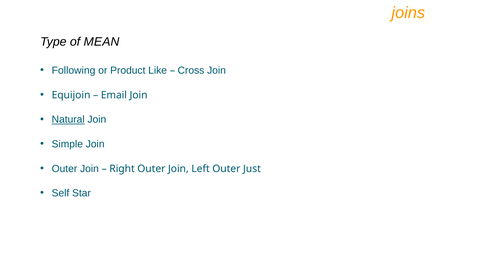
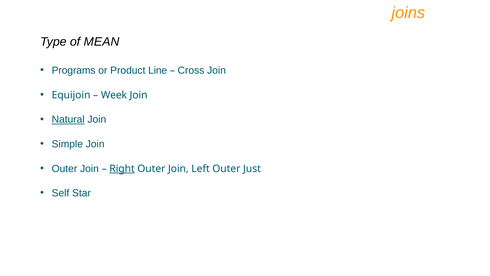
Following: Following -> Programs (74, 70)
Like: Like -> Line (158, 70)
Email: Email -> Week (114, 95)
Right underline: none -> present (122, 168)
